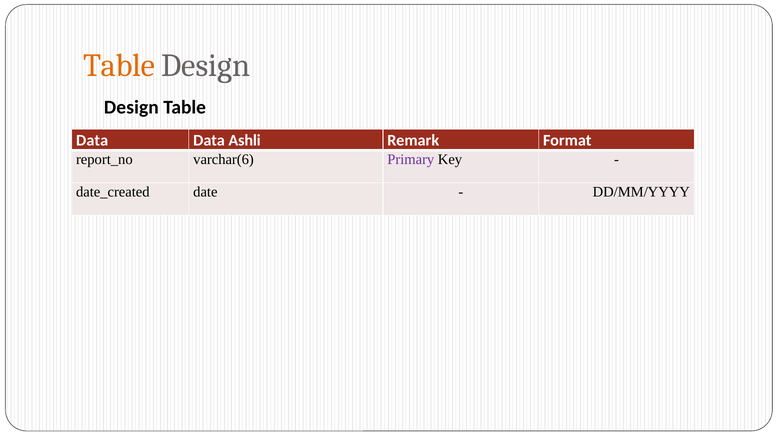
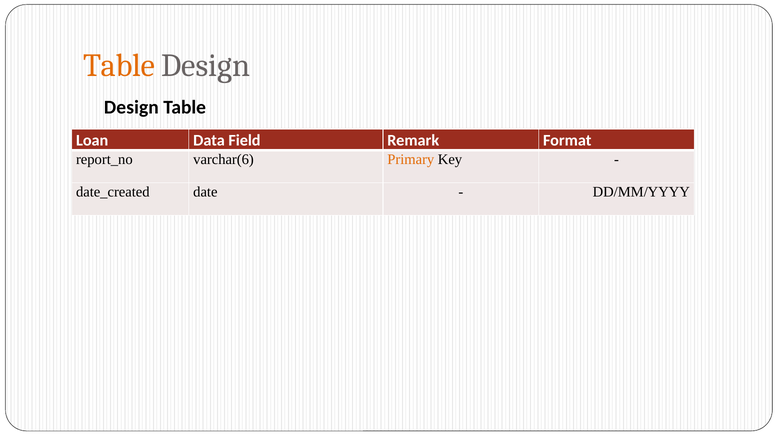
Data: Data -> Loan (92, 141)
Ashli: Ashli -> Field (244, 141)
Primary colour: purple -> orange (411, 160)
